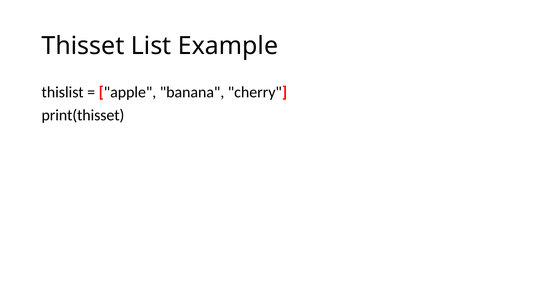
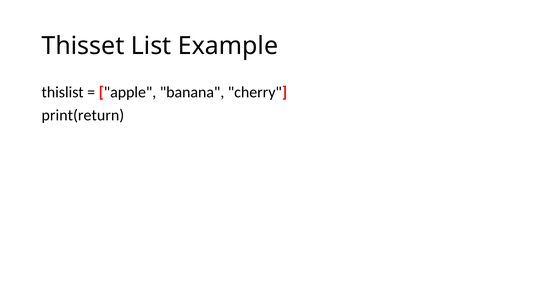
print(thisset: print(thisset -> print(return (83, 115)
